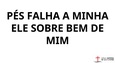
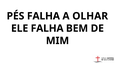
MINHA: MINHA -> OLHAR (90, 16)
ELE SOBRE: SOBRE -> FALHA (47, 28)
